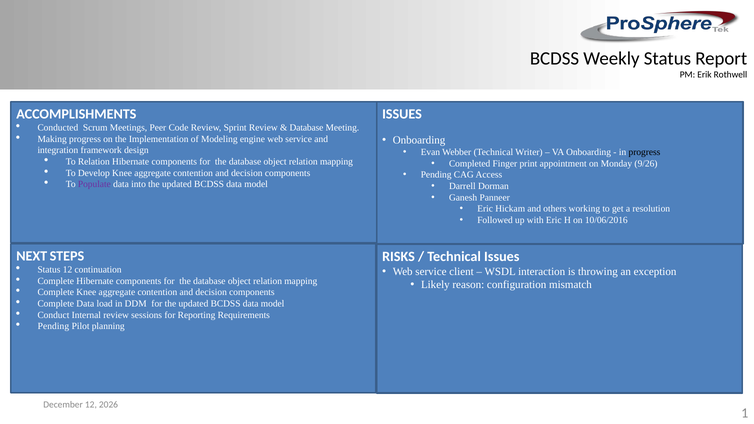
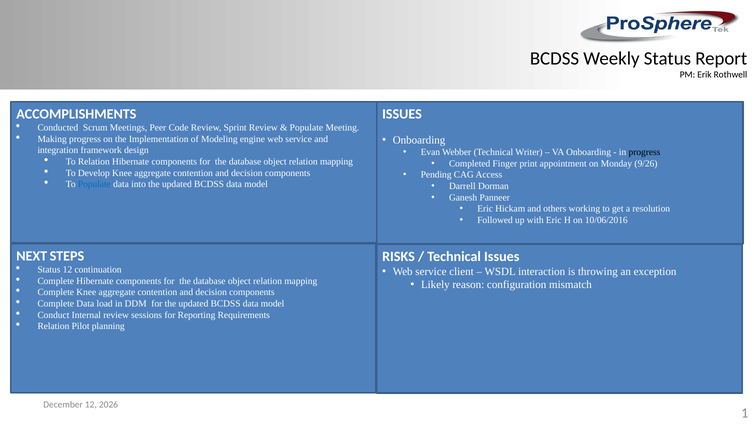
Database: Database -> Populate (306, 128)
Populate colour: purple -> blue (94, 184)
Pending: Pending -> Relation (53, 326)
